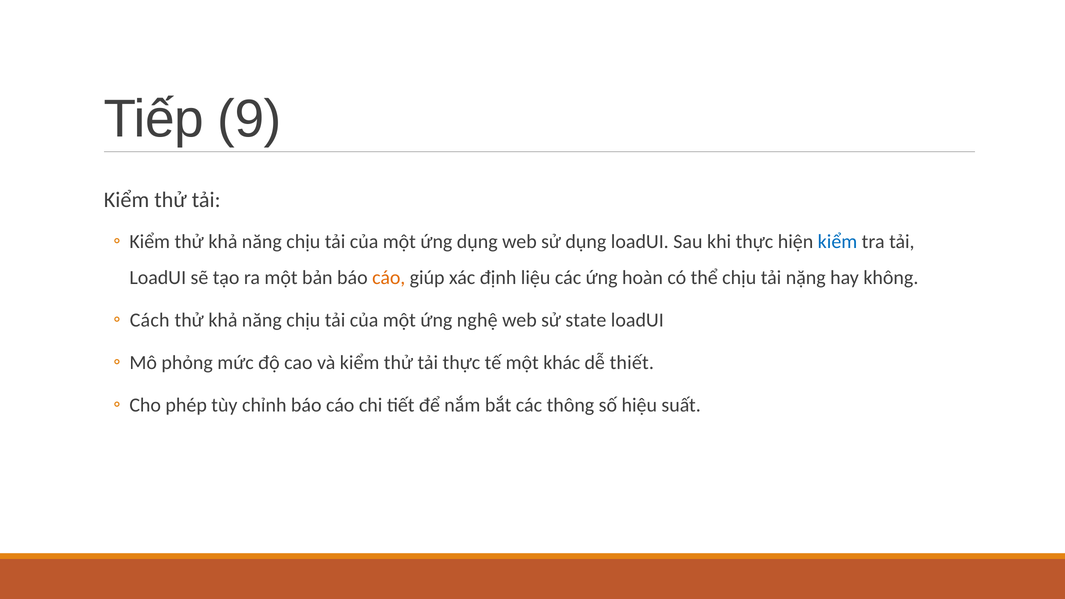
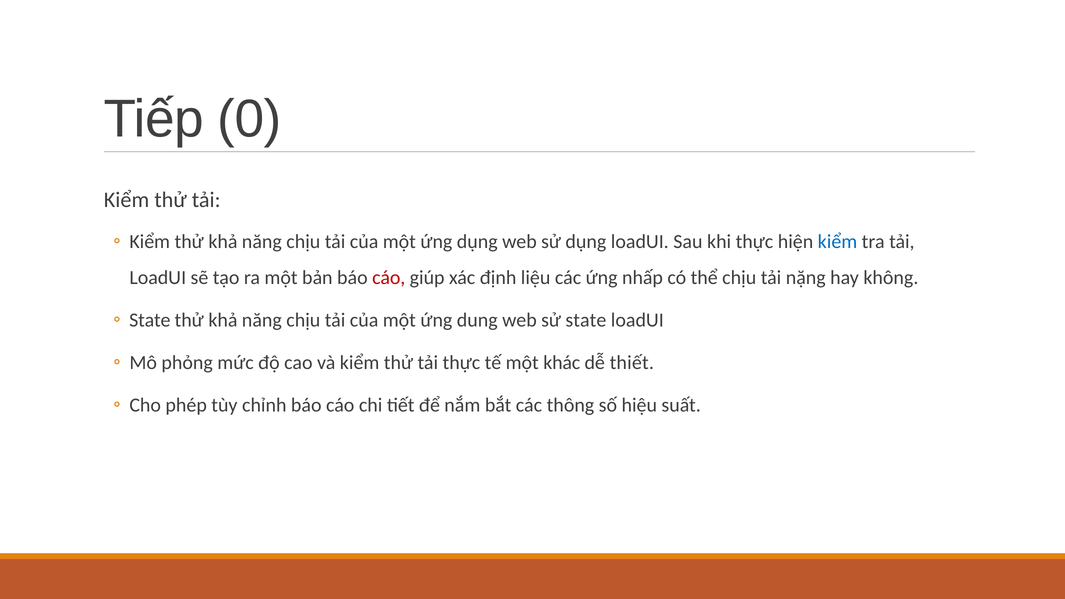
9: 9 -> 0 (250, 119)
cáo colour: orange -> red (389, 278)
hoàn: hoàn -> nhấp (643, 278)
Cách: Cách -> State (150, 320)
nghệ: nghệ -> dung (477, 320)
